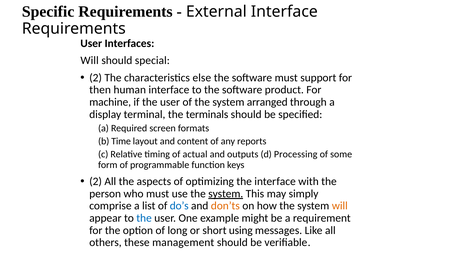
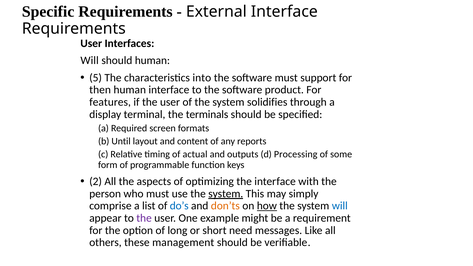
should special: special -> human (152, 60)
2: 2 -> 5 (96, 78)
else: else -> into (202, 78)
machine: machine -> features (110, 102)
arranged: arranged -> solidifies (267, 102)
Time: Time -> Until (121, 141)
how underline: none -> present (267, 206)
will colour: orange -> blue (340, 206)
the colour: blue -> purple (144, 218)
using: using -> need (241, 230)
